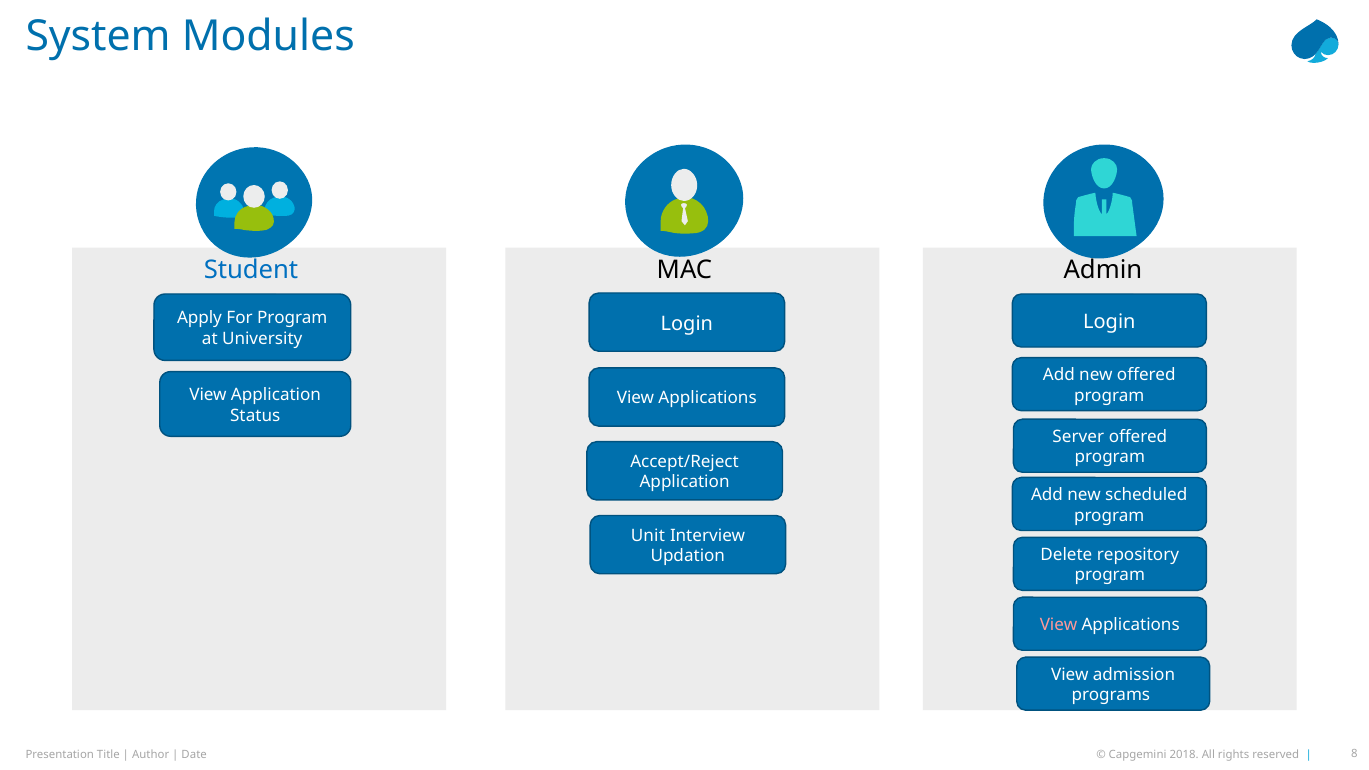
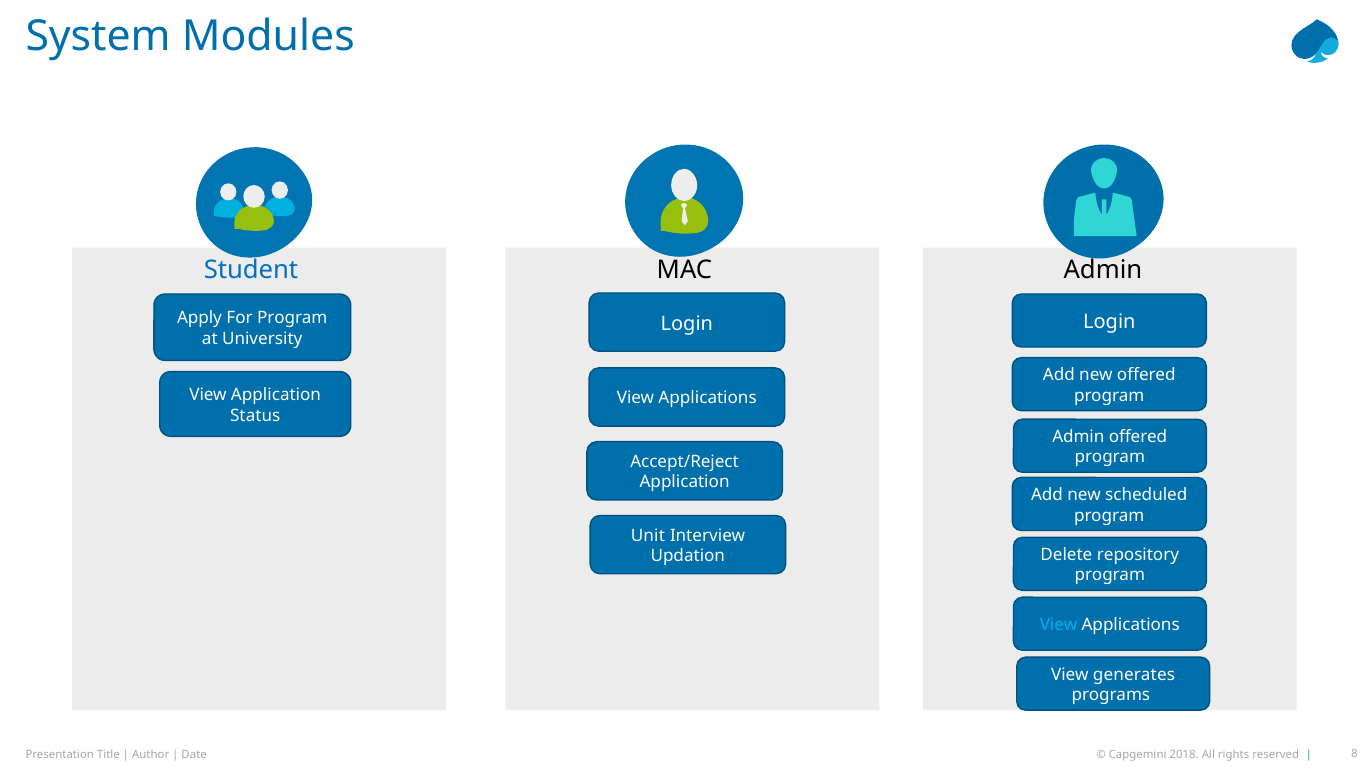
Server: Server -> Admin (1078, 437)
View colour: pink -> light blue (1059, 625)
admission: admission -> generates (1134, 675)
